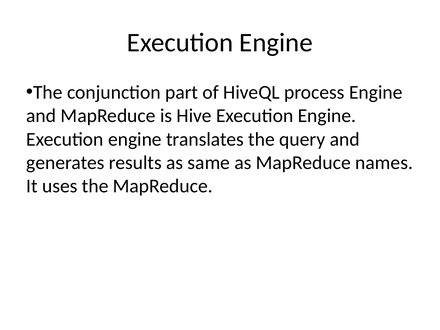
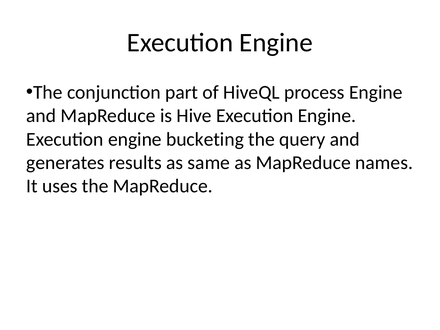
translates: translates -> bucketing (205, 139)
